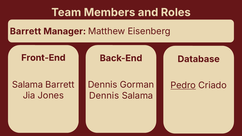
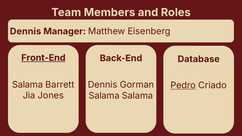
Barrett: Barrett -> Dennis (25, 31)
Front-End underline: none -> present (43, 58)
Dennis: Dennis -> Salama (104, 96)
